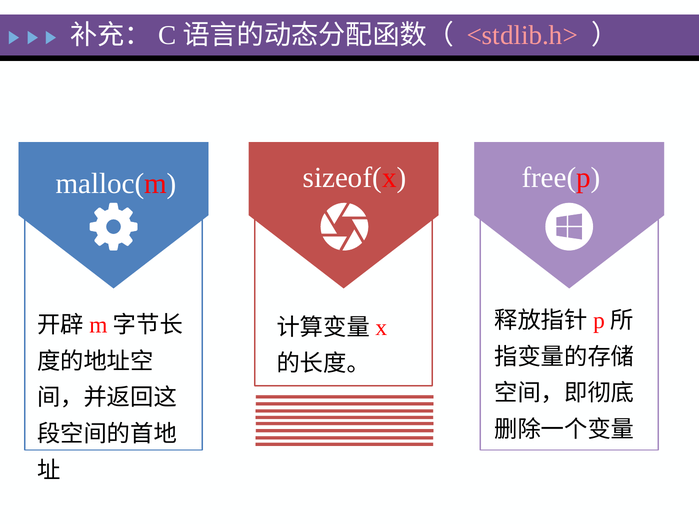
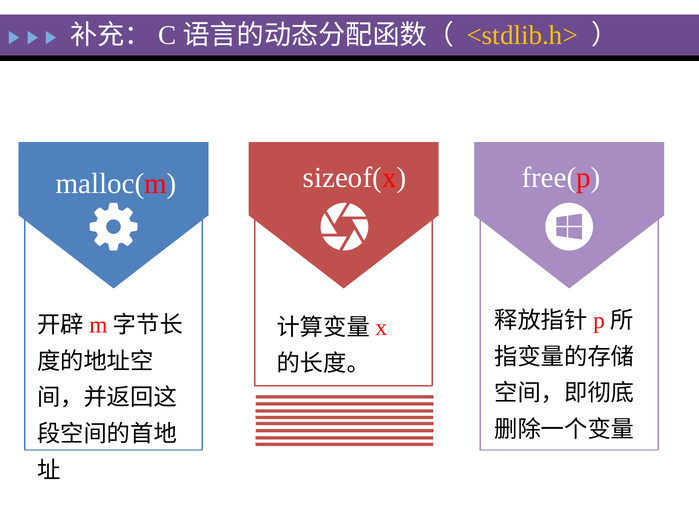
<stdlib.h> colour: pink -> yellow (522, 35)
